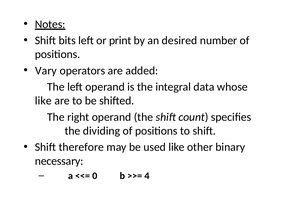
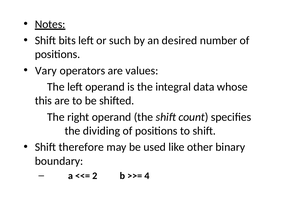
print: print -> such (120, 40)
added: added -> values (142, 70)
like: like -> this (43, 101)
necessary: necessary -> boundary (59, 161)
0: 0 -> 2 (95, 175)
